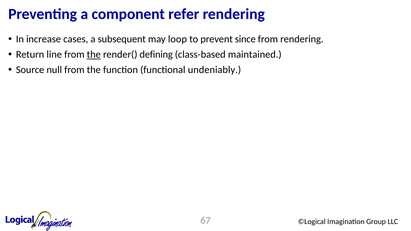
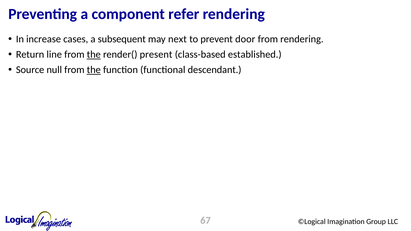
loop: loop -> next (177, 39)
since: since -> door (245, 39)
defining: defining -> present (156, 54)
maintained: maintained -> established (255, 54)
the underline: none -> present (94, 70)
undeniably: undeniably -> descendant (215, 70)
